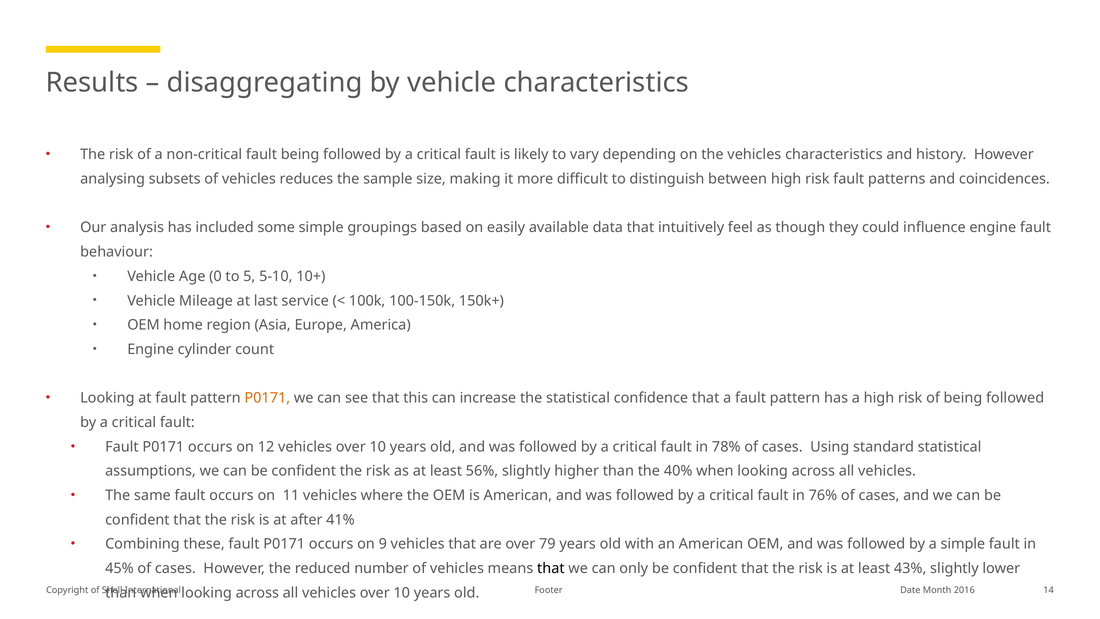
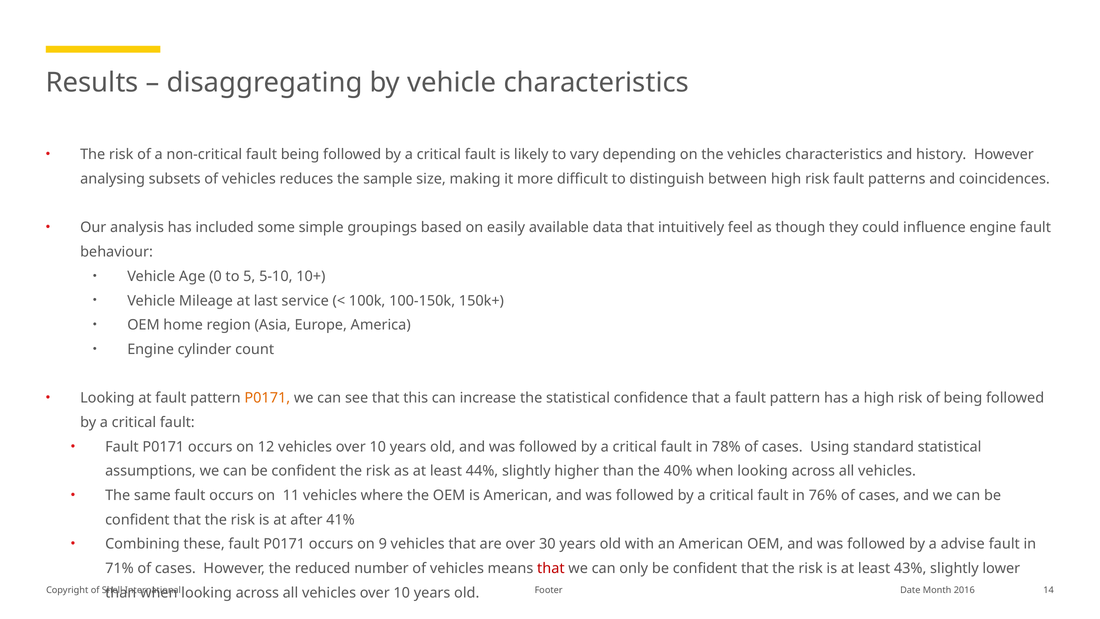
56%: 56% -> 44% (482, 471)
79: 79 -> 30 (547, 544)
a simple: simple -> advise (963, 544)
45%: 45% -> 71% (119, 568)
that colour: black -> red (551, 568)
